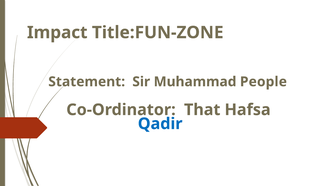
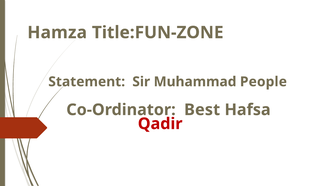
Impact: Impact -> Hamza (57, 32)
That: That -> Best (202, 110)
Qadir colour: blue -> red (160, 124)
